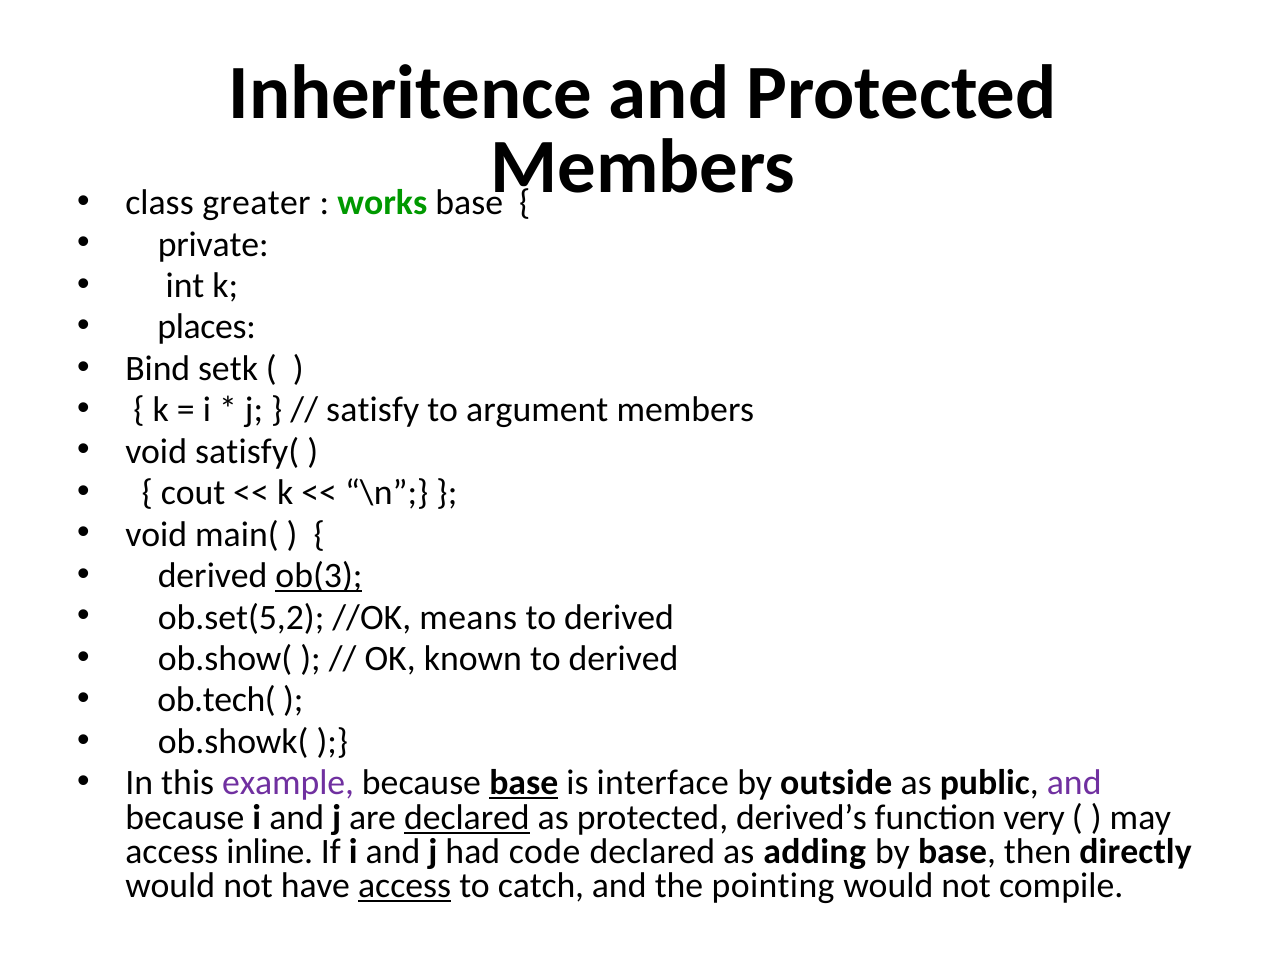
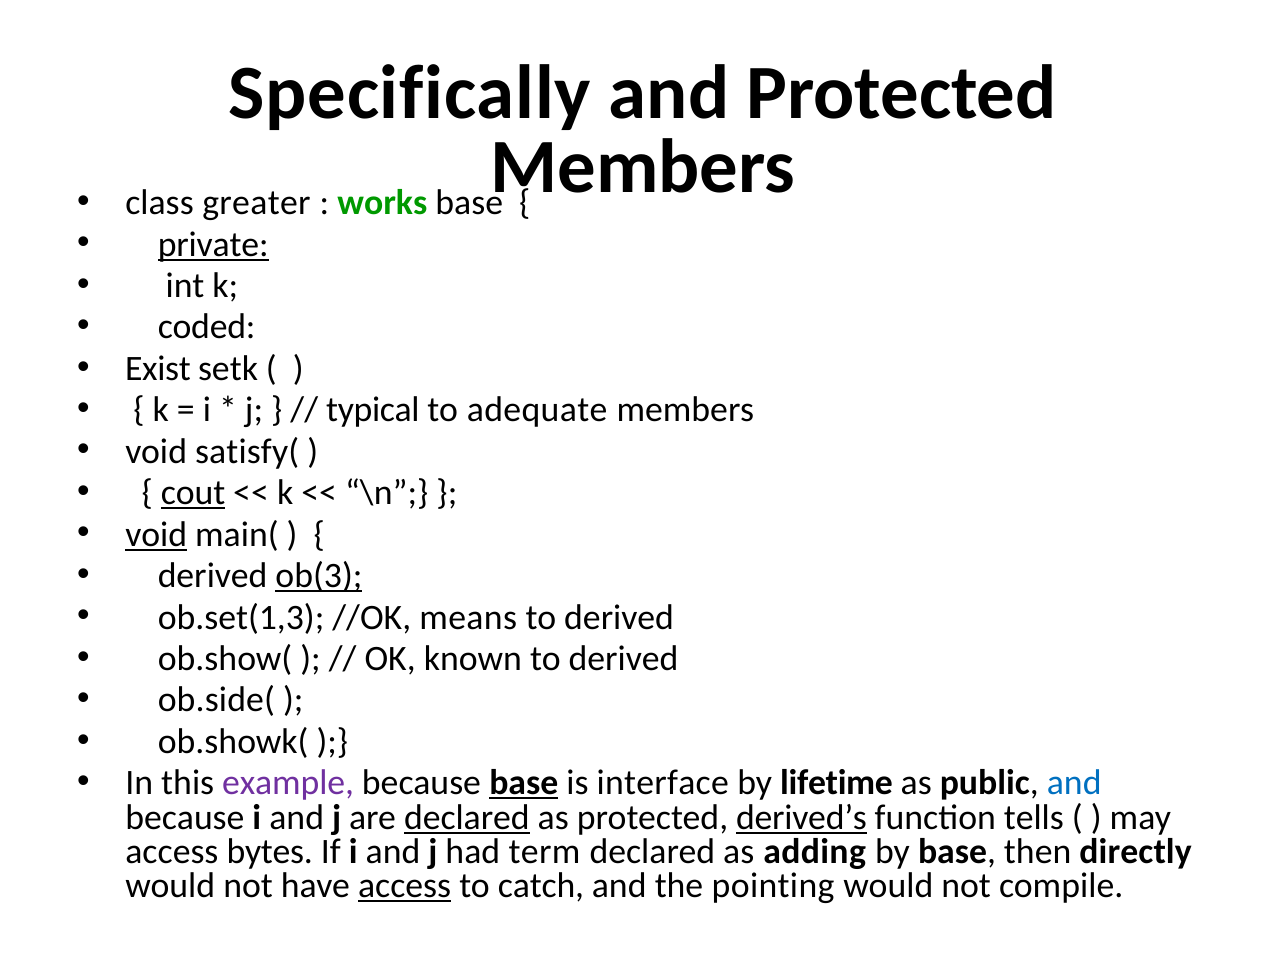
Inheritence: Inheritence -> Specifically (410, 94)
private underline: none -> present (213, 244)
places: places -> coded (207, 327)
Bind: Bind -> Exist (158, 369)
satisfy: satisfy -> typical (373, 410)
argument: argument -> adequate (537, 410)
cout underline: none -> present (193, 493)
void underline: none -> present (156, 535)
ob.set(5,2: ob.set(5,2 -> ob.set(1,3 (241, 618)
ob.tech(: ob.tech( -> ob.side( (216, 701)
outside: outside -> lifetime (837, 783)
and colour: purple -> blue (1074, 783)
derived’s underline: none -> present (802, 818)
very: very -> tells (1034, 818)
inline: inline -> bytes (270, 852)
code: code -> term (545, 852)
